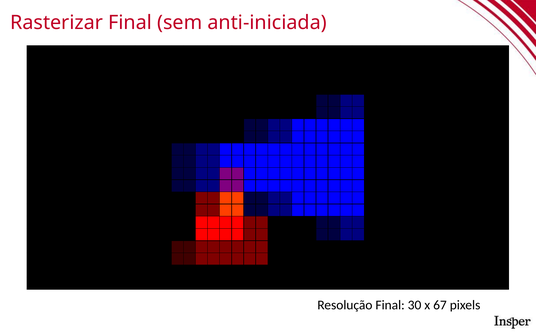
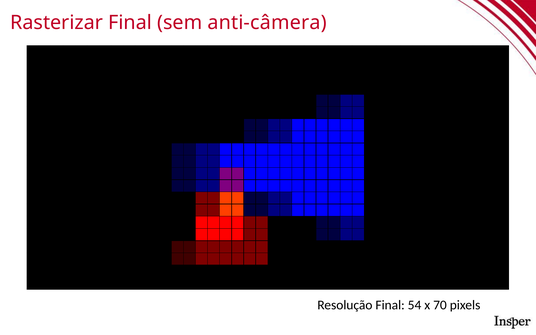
anti-iniciada: anti-iniciada -> anti-câmera (267, 23)
30: 30 -> 54 (415, 305)
67: 67 -> 70 (440, 305)
